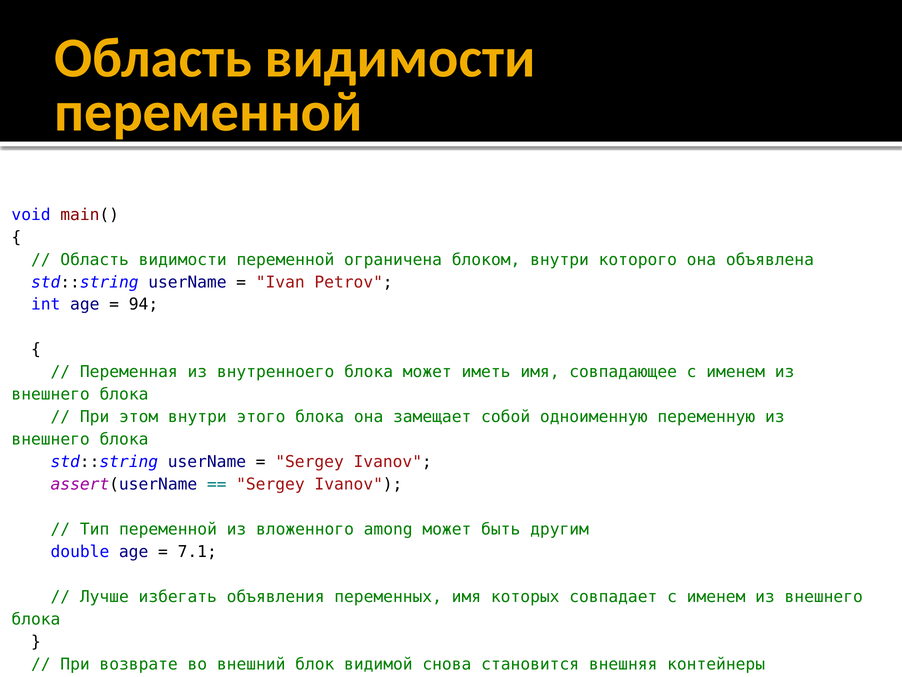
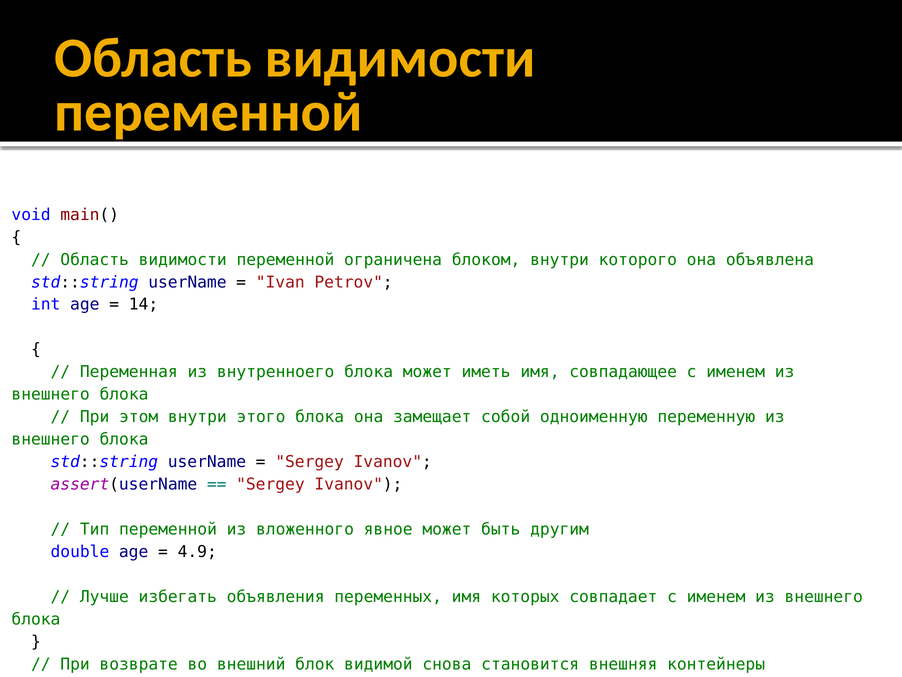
94: 94 -> 14 (144, 304)
among: among -> явное (388, 529)
7.1: 7.1 -> 4.9 (197, 552)
